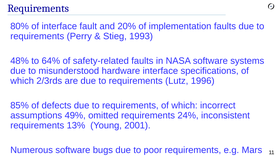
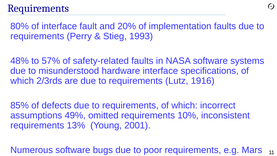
64%: 64% -> 57% (51, 61)
1996: 1996 -> 1916 (203, 81)
24%: 24% -> 10% (188, 115)
